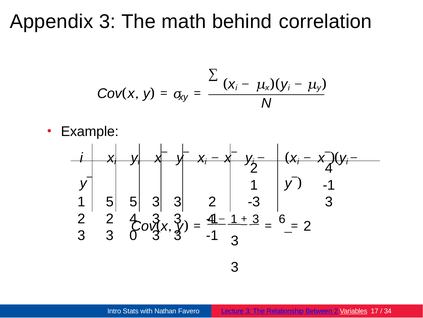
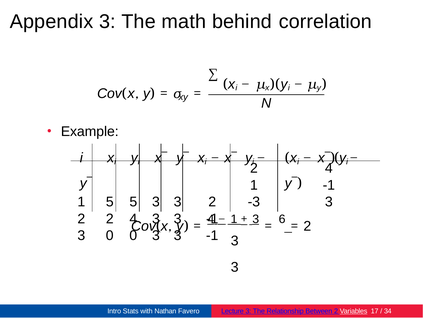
3: 3 -> 0 (110, 235)
